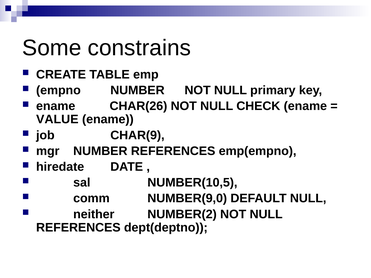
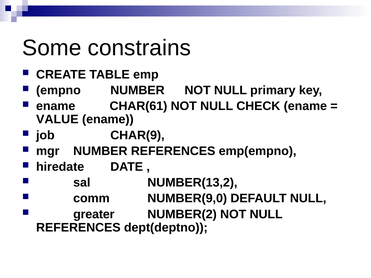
CHAR(26: CHAR(26 -> CHAR(61 (138, 106)
NUMBER(10,5: NUMBER(10,5 -> NUMBER(13,2 (192, 183)
neither: neither -> greater (94, 214)
